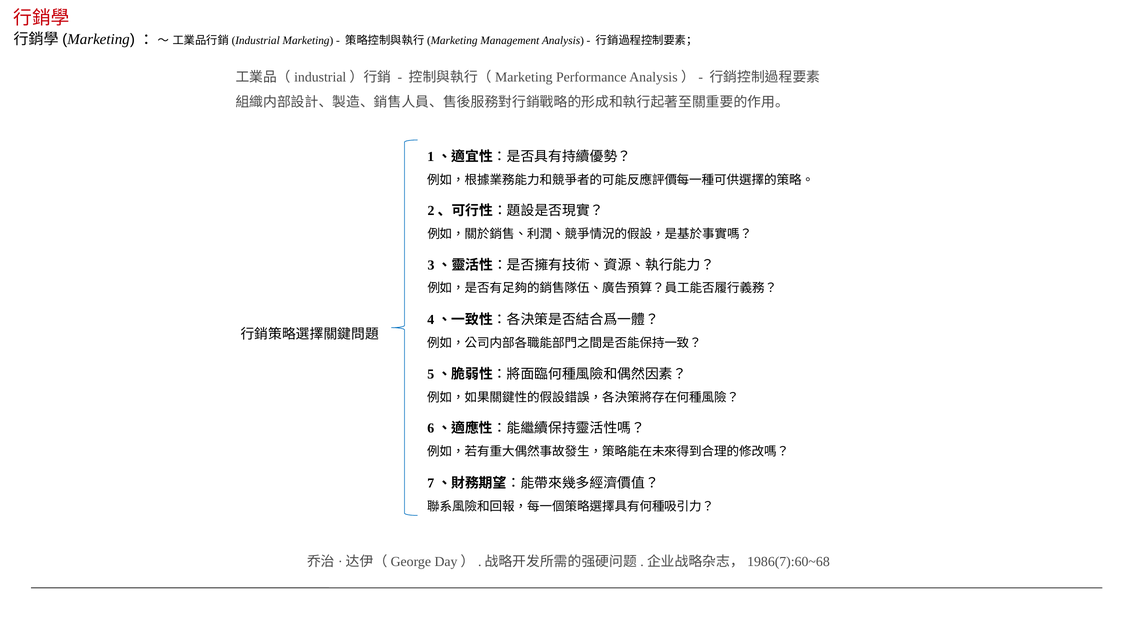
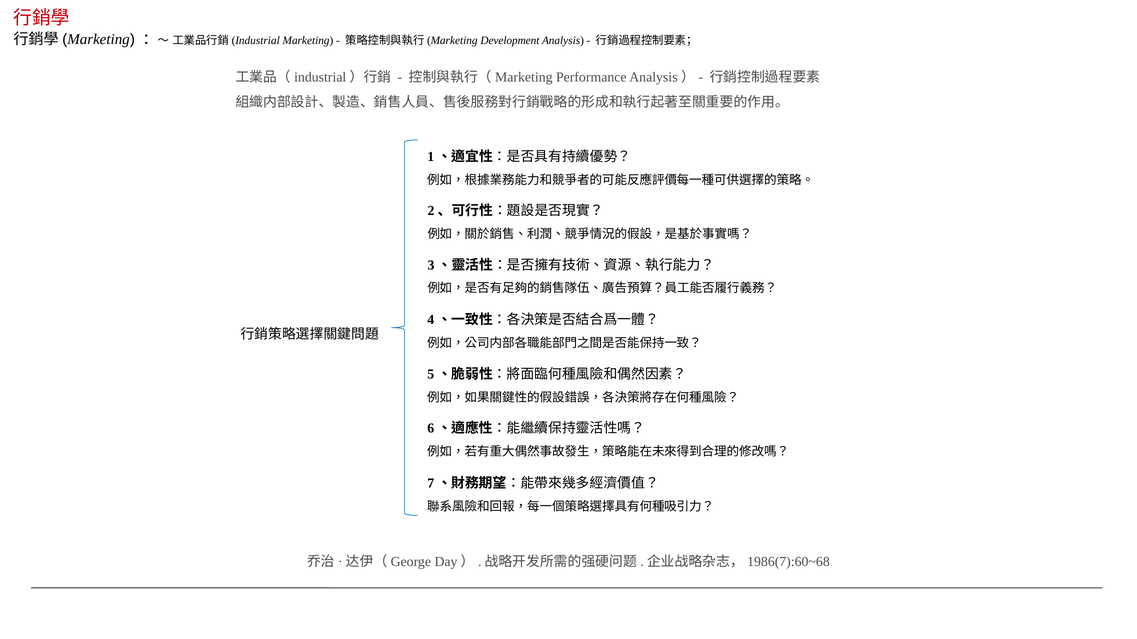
Management: Management -> Development (510, 41)
